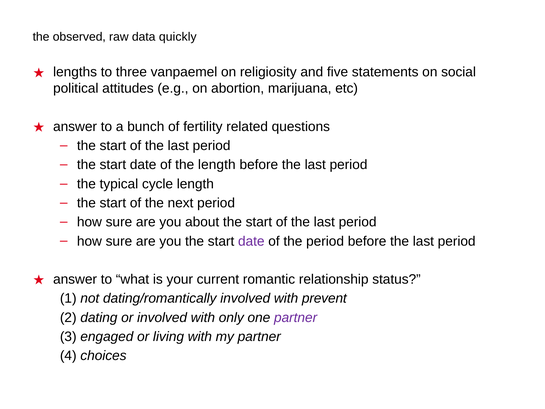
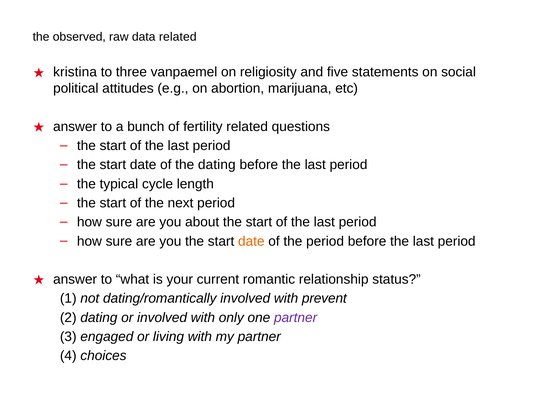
data quickly: quickly -> related (178, 37)
lengths: lengths -> kristina (75, 72)
the length: length -> dating (217, 165)
date colour: purple -> orange (251, 241)
